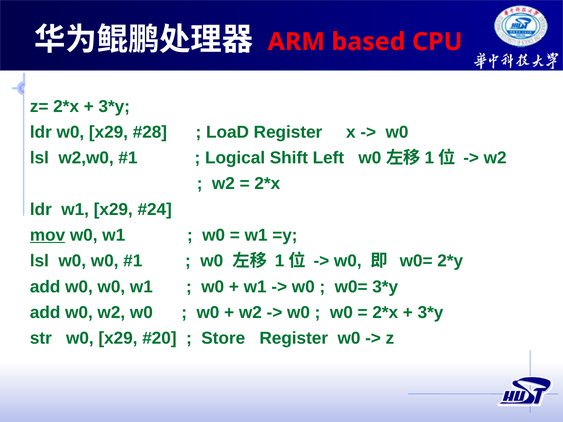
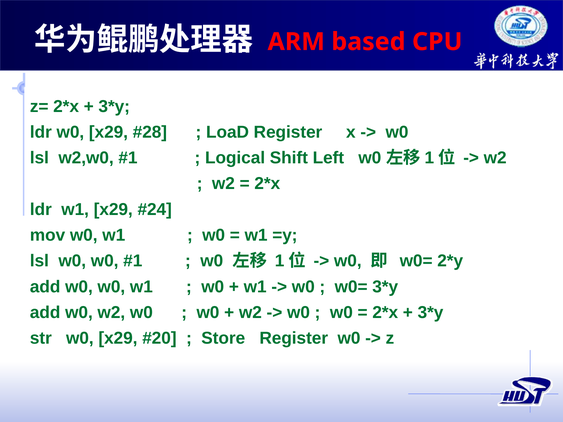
mov underline: present -> none (48, 235)
